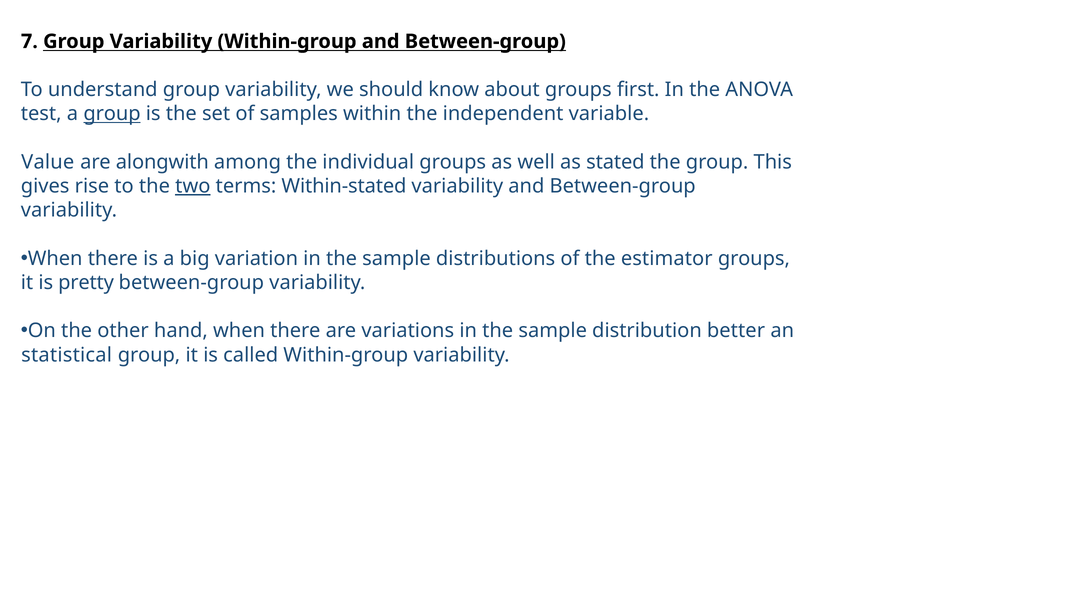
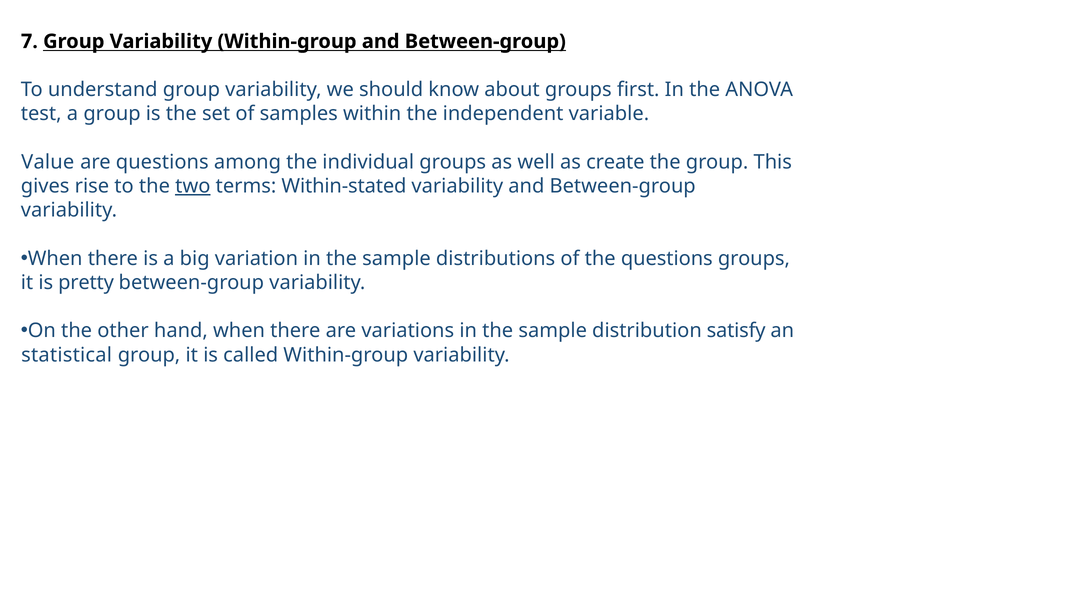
group underline: present -> none (112, 114)
are alongwith: alongwith -> questions (162, 162)
stated: stated -> create (615, 162)
the estimator: estimator -> questions (667, 258)
better: better -> satisfy (736, 331)
